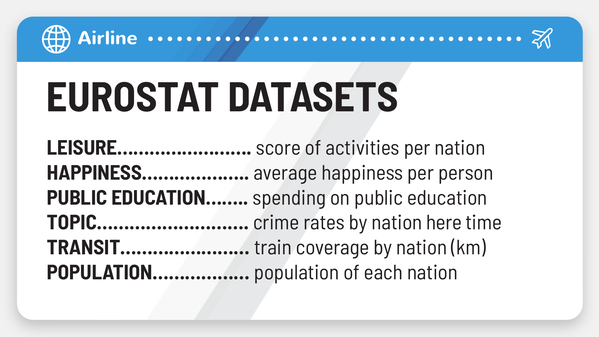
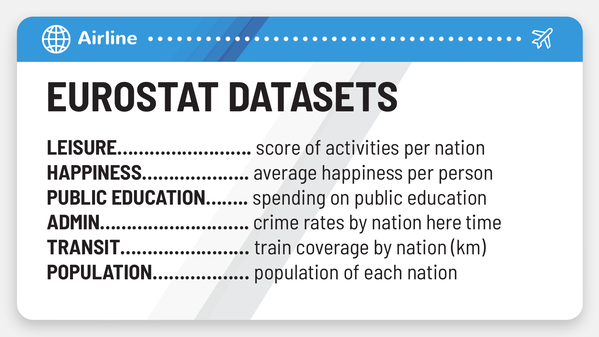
TOPIC………………………: TOPIC……………………… -> ADMIN……………………… (148, 223)
